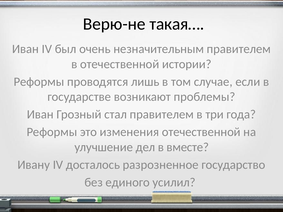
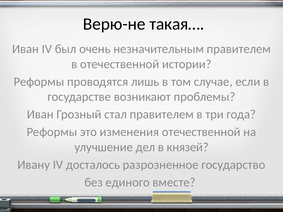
вместе: вместе -> князей (188, 147)
усилил: усилил -> вместе (174, 182)
